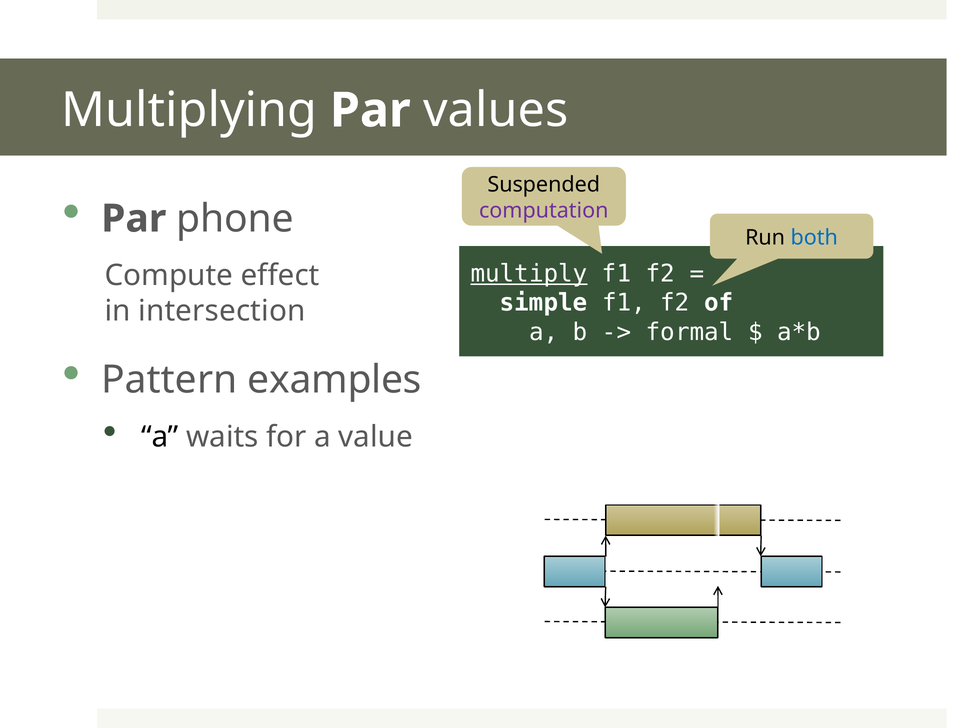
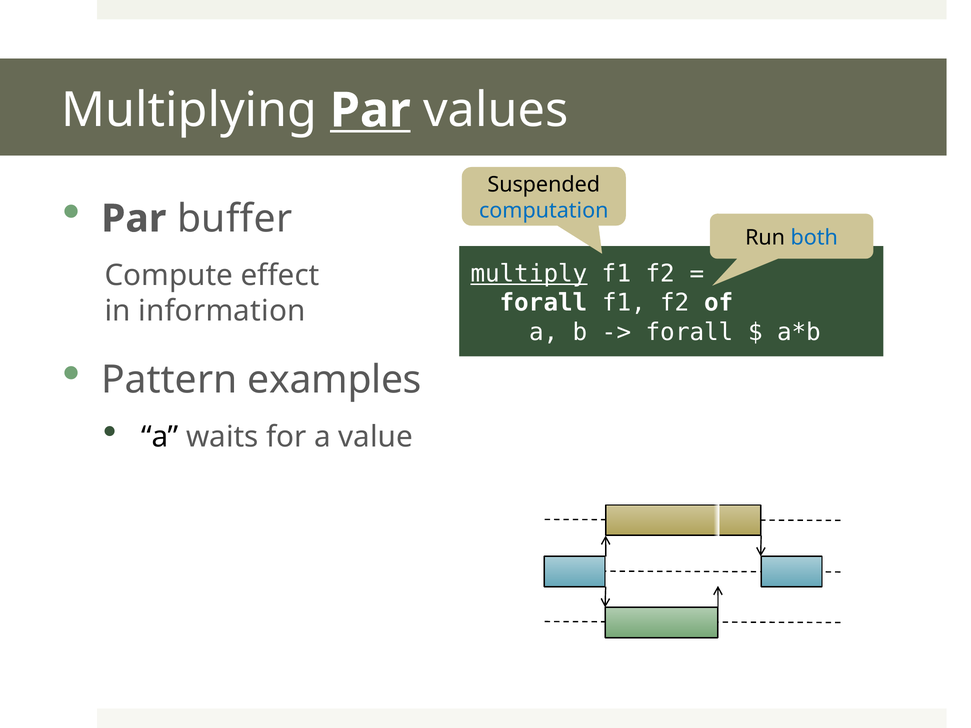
Par underline: none -> present (370, 110)
phone: phone -> buffer (235, 219)
computation colour: purple -> blue (544, 211)
simple: simple -> forall (544, 303)
intersection: intersection -> information (222, 311)
formal: formal -> forall (690, 332)
